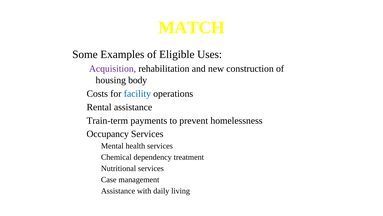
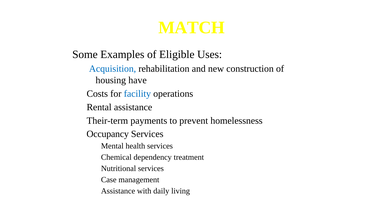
Acquisition colour: purple -> blue (113, 69)
body: body -> have (138, 80)
Train-term: Train-term -> Their-term (107, 120)
